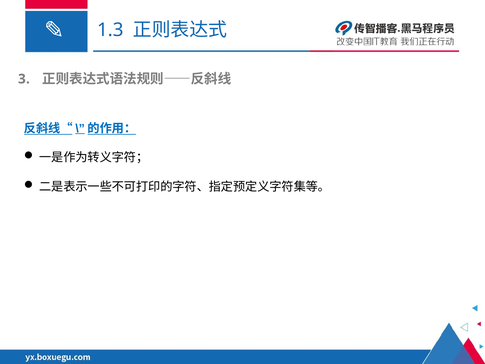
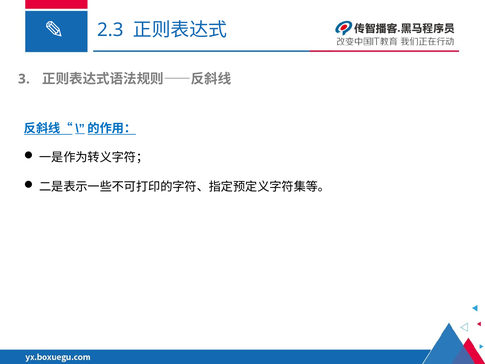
1.3: 1.3 -> 2.3 (110, 30)
